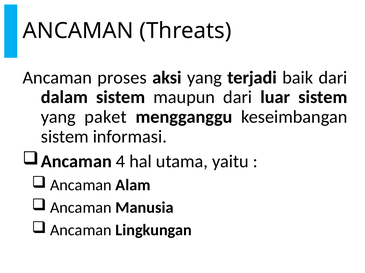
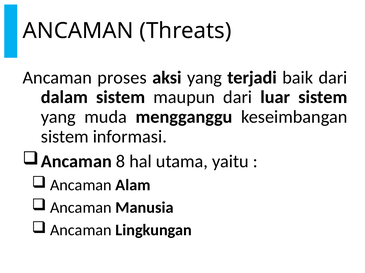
paket: paket -> muda (106, 117)
4: 4 -> 8 (121, 162)
